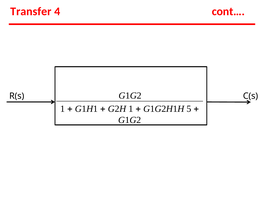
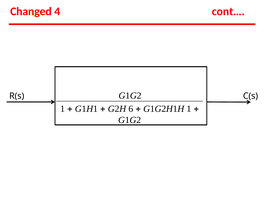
Transfer: Transfer -> Changed (31, 12)
G2H 1: 1 -> 6 (131, 109)
G1G2H1H 5: 5 -> 1 (189, 109)
